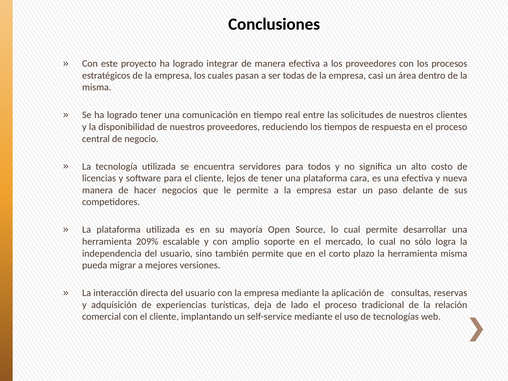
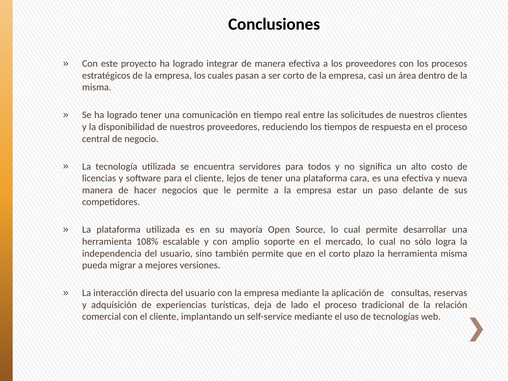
ser todas: todas -> corto (294, 75)
209%: 209% -> 108% (147, 242)
